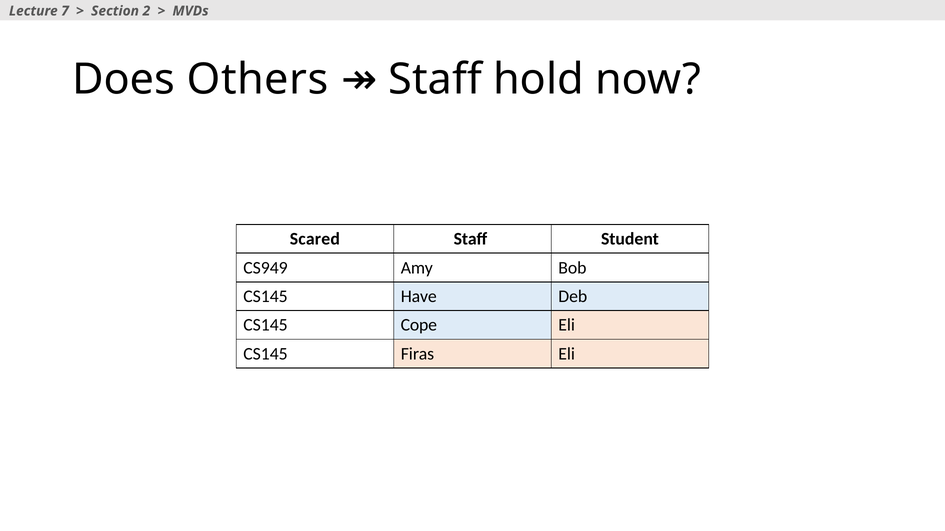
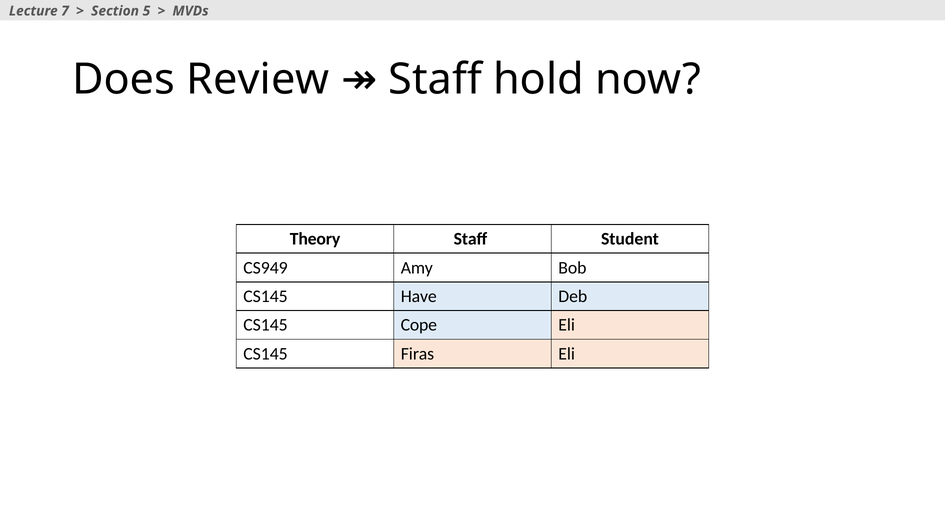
2: 2 -> 5 (146, 11)
Others: Others -> Review (258, 79)
Scared: Scared -> Theory (315, 239)
